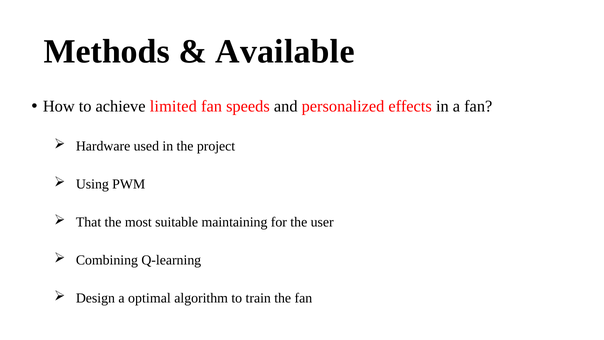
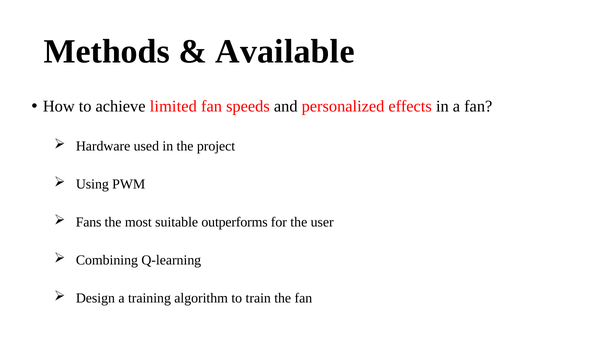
That: That -> Fans (89, 222)
maintaining: maintaining -> outperforms (235, 222)
optimal: optimal -> training (149, 298)
